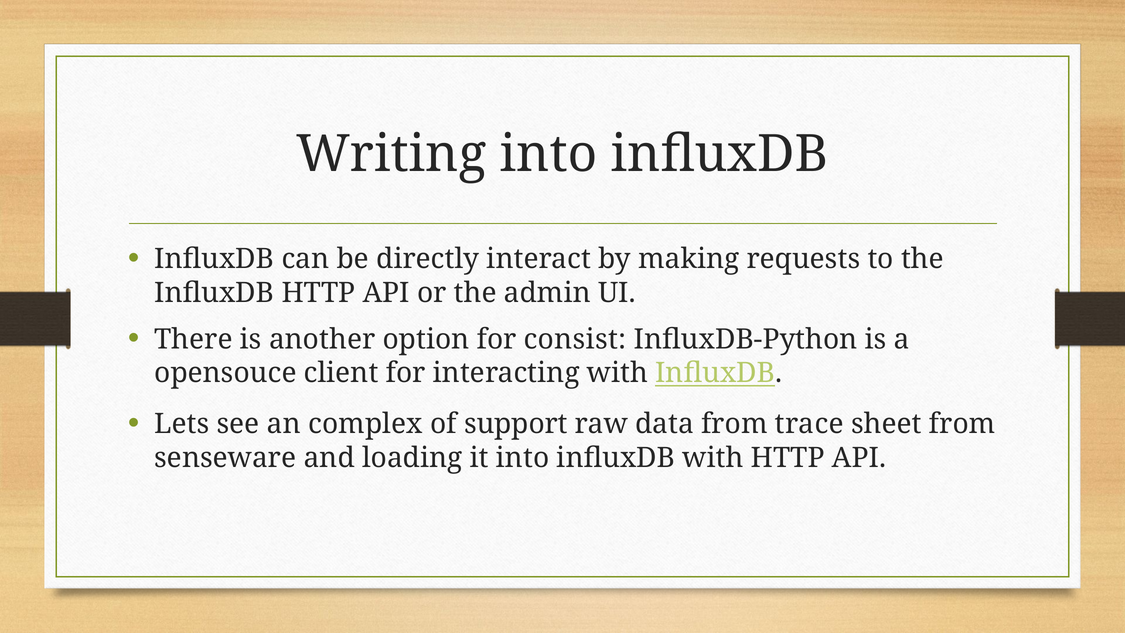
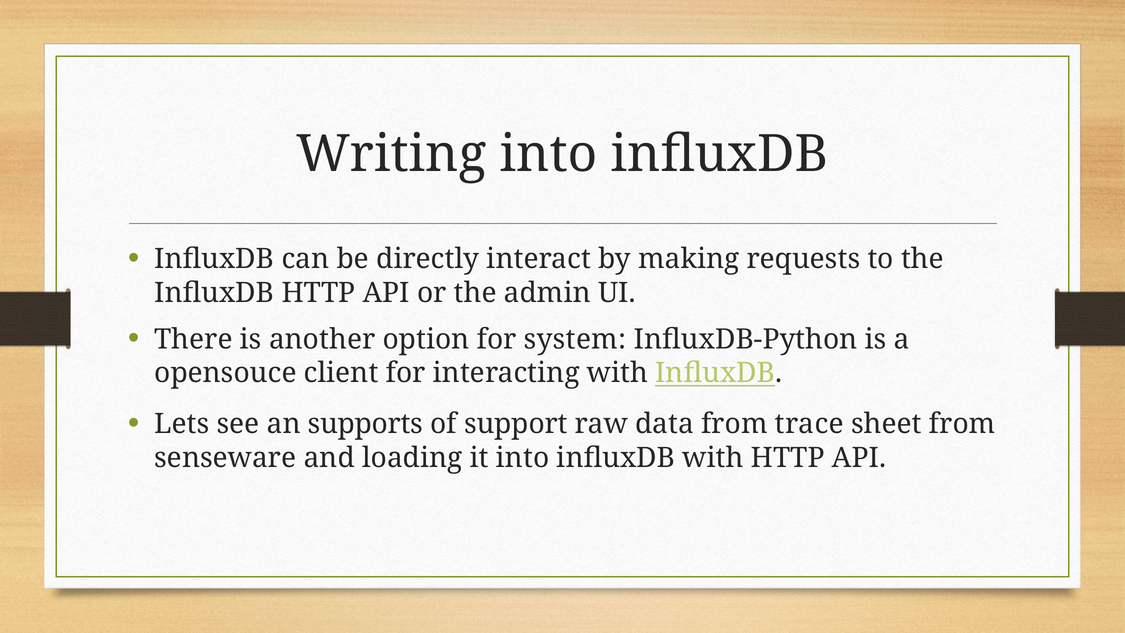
consist: consist -> system (575, 339)
complex: complex -> supports (366, 424)
